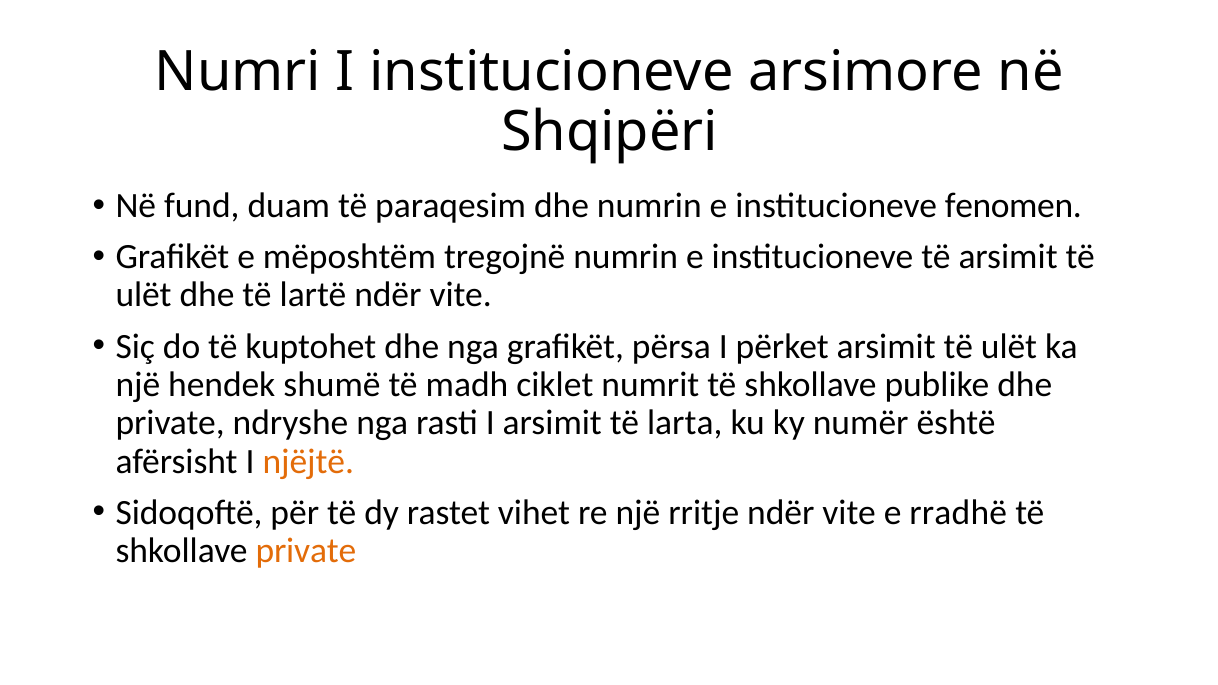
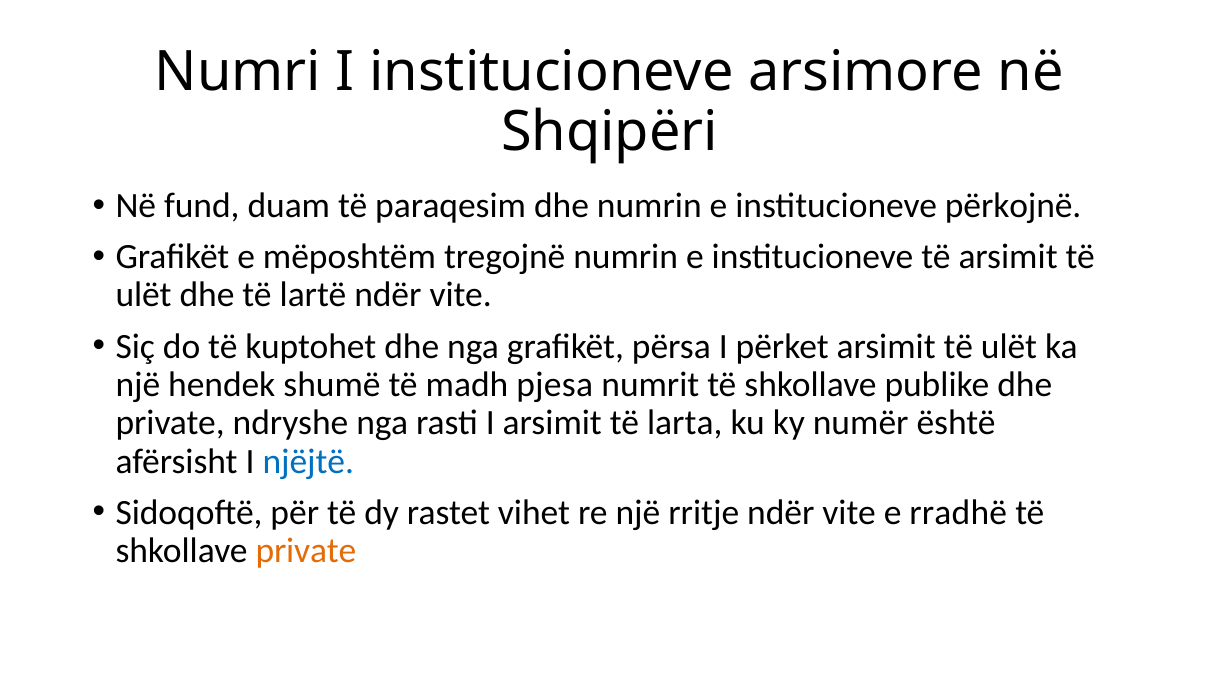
fenomen: fenomen -> përkojnë (1013, 206)
ciklet: ciklet -> pjesa (555, 385)
njëjtë colour: orange -> blue (308, 461)
